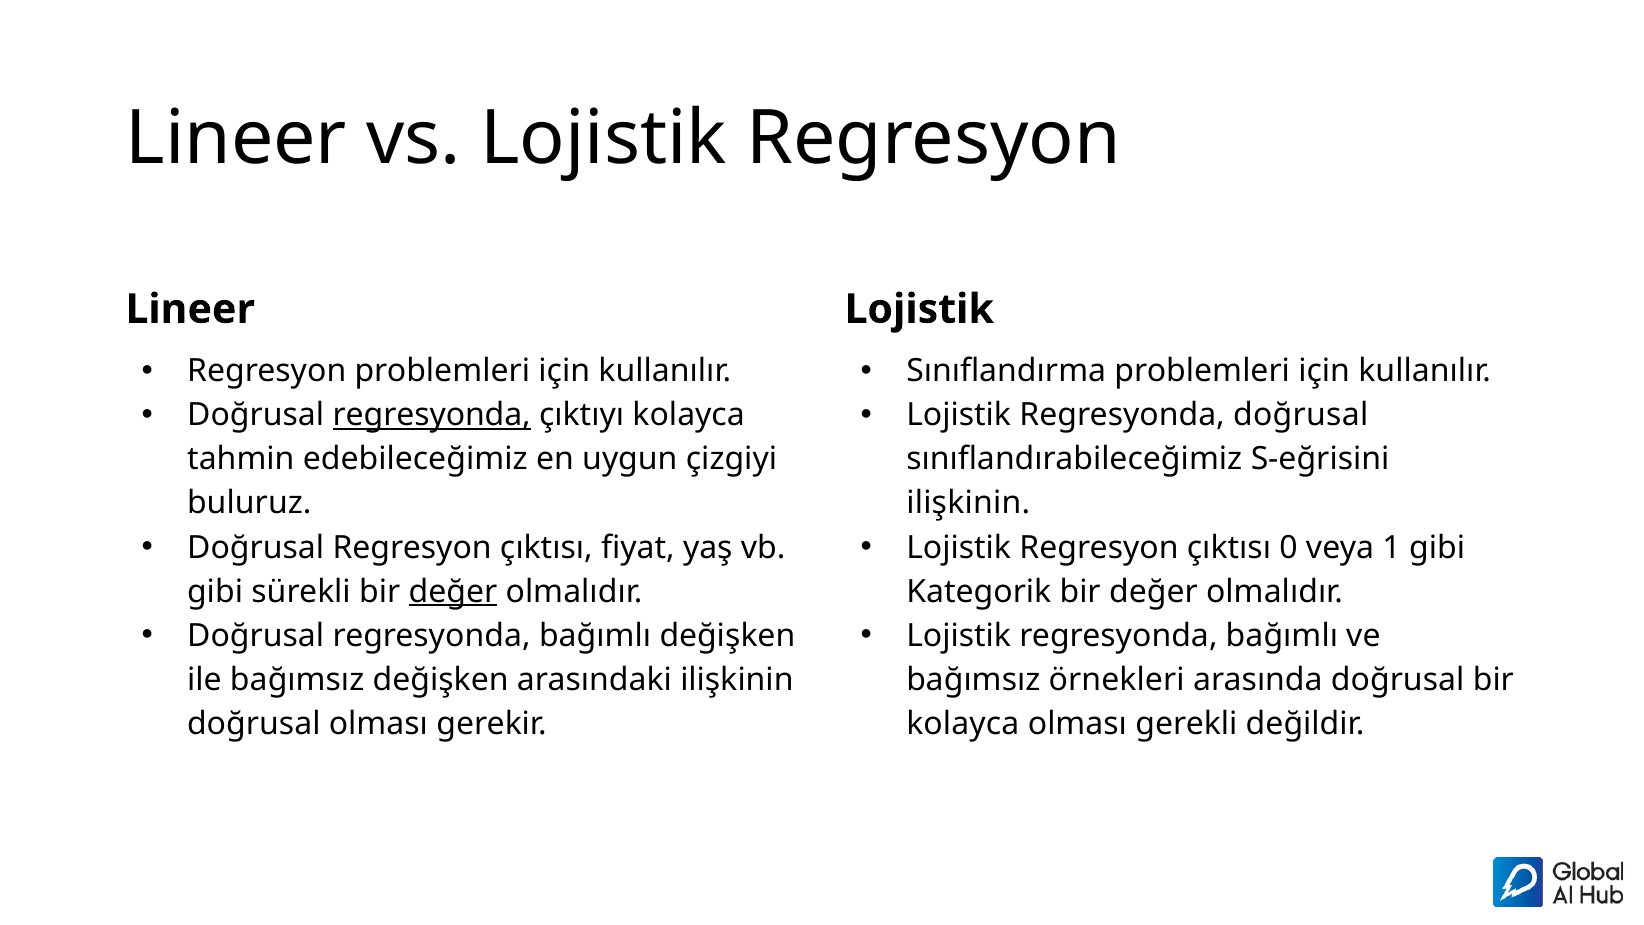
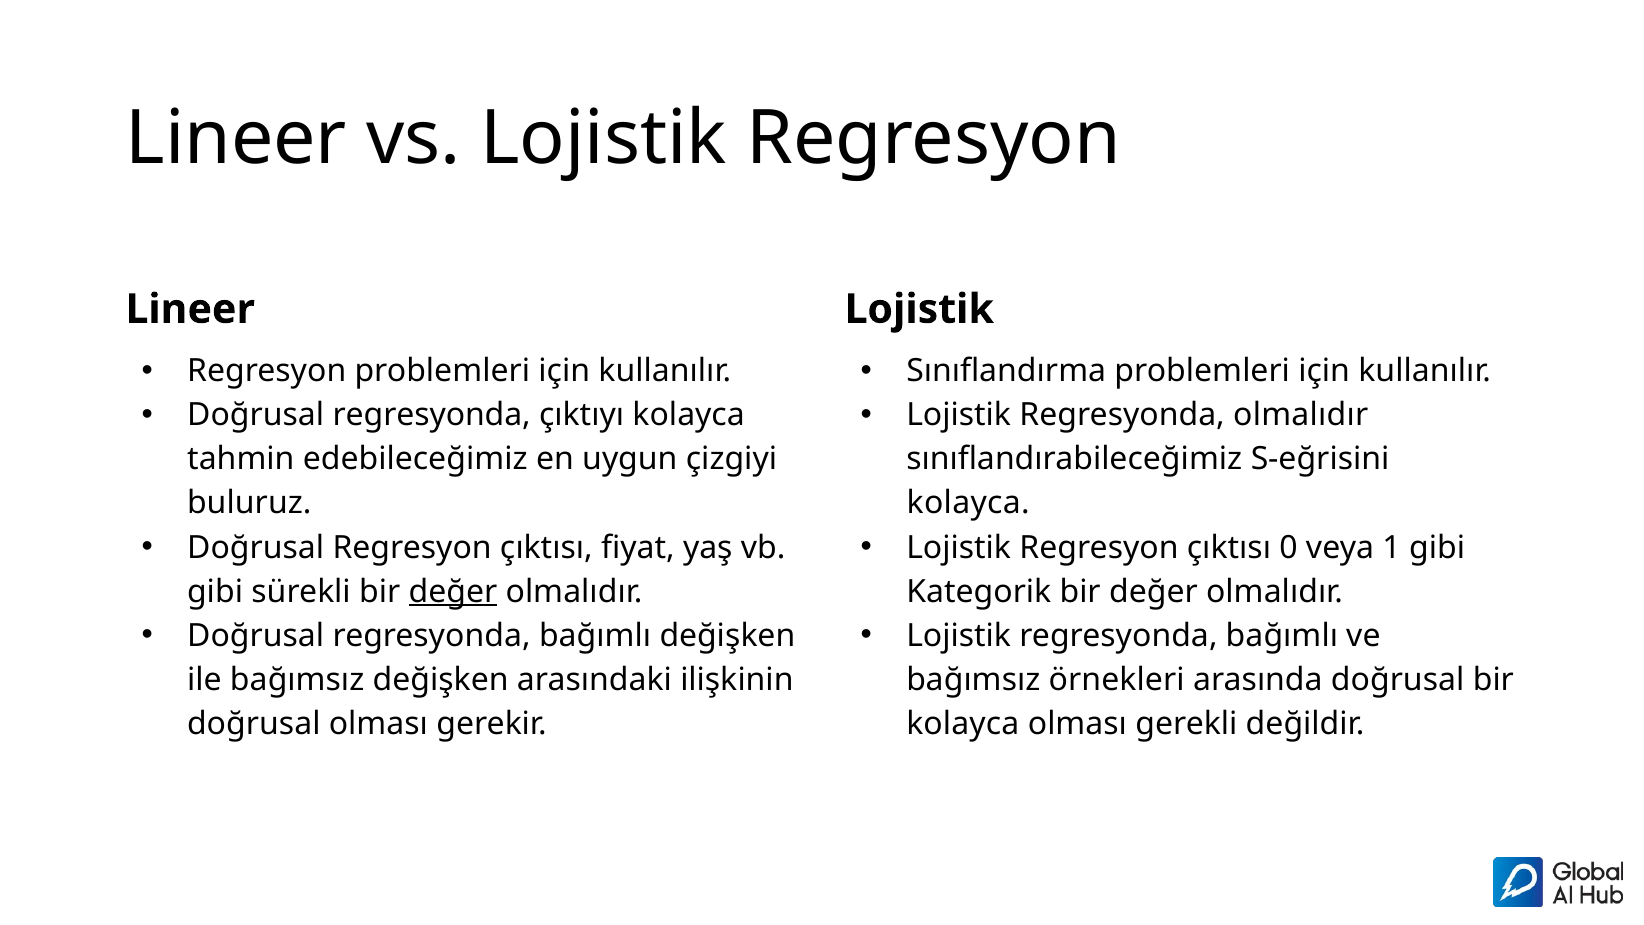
regresyonda underline: present -> none (432, 415)
Regresyonda doğrusal: doğrusal -> olmalıdır (1301, 415)
ilişkinin: ilişkinin -> kolayca (968, 503)
